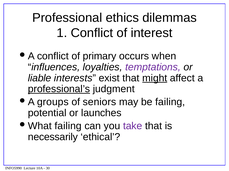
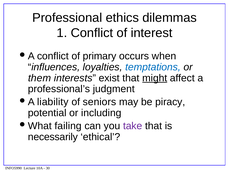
temptations colour: purple -> blue (153, 67)
liable: liable -> them (40, 78)
professional’s underline: present -> none (59, 89)
groups: groups -> liability (53, 102)
be failing: failing -> piracy (170, 102)
launches: launches -> including (101, 113)
